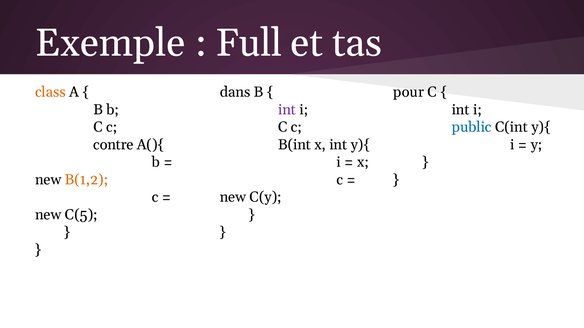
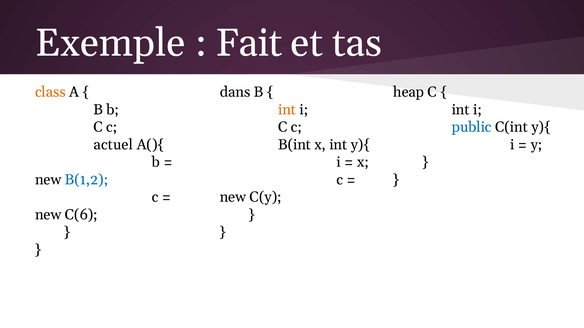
Full: Full -> Fait (249, 43)
pour: pour -> heap (409, 92)
int colour: purple -> orange (287, 110)
contre: contre -> actuel (113, 145)
B(1,2 colour: orange -> blue (87, 180)
C(5: C(5 -> C(6 (81, 215)
